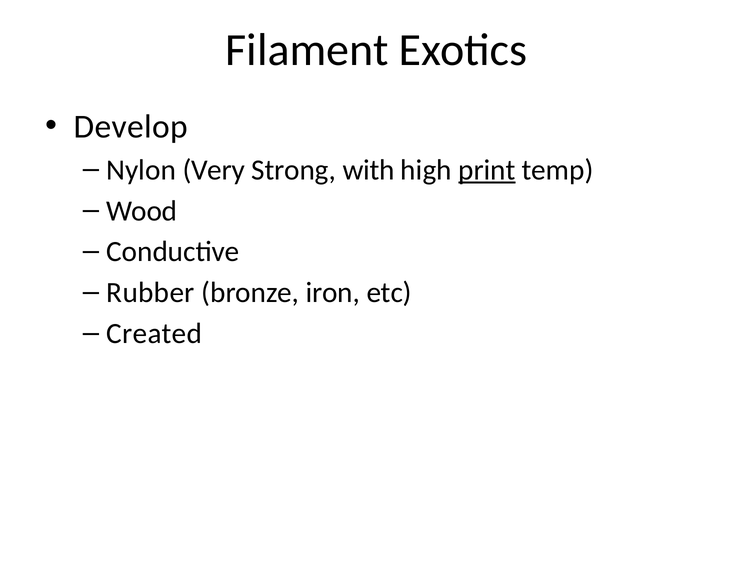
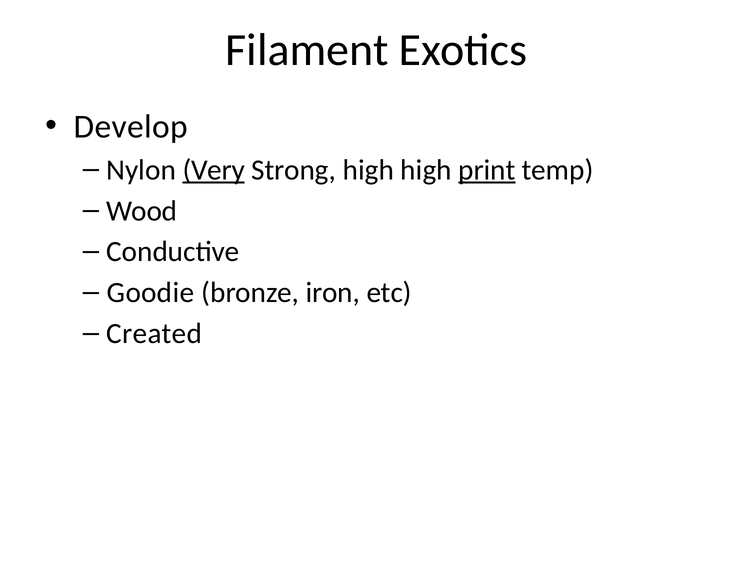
Very underline: none -> present (214, 170)
Strong with: with -> high (368, 170)
Rubber: Rubber -> Goodie (150, 293)
